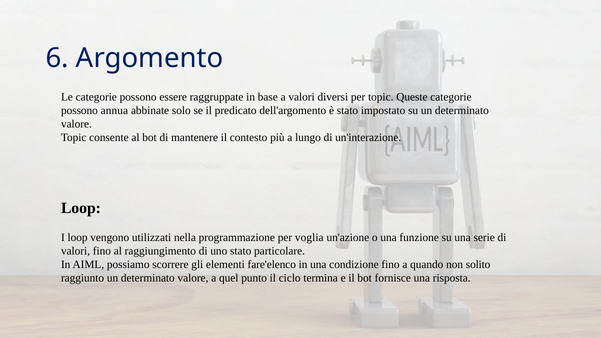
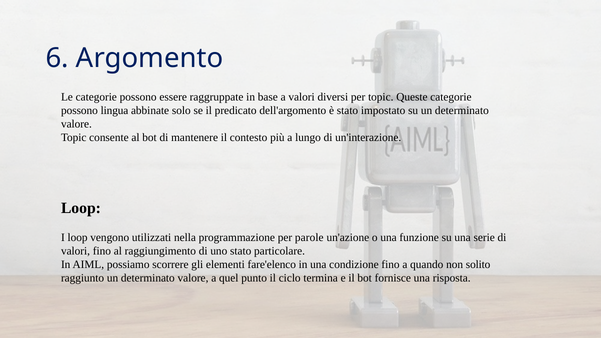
annua: annua -> lingua (115, 111)
voglia: voglia -> parole (309, 237)
